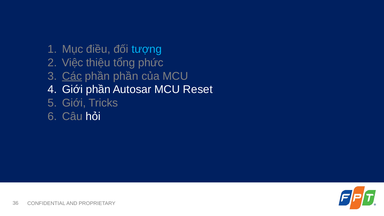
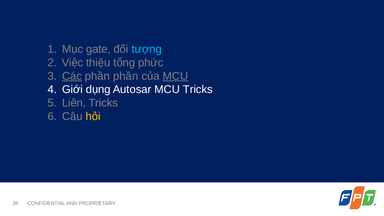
điều: điều -> gate (98, 49)
MCU underline: none -> present (175, 76)
Giới phần: phần -> dụng (98, 90)
MCU Reset: Reset -> Tricks (198, 90)
Giới: Giới -> Liên (74, 103)
hỏi colour: white -> yellow (93, 116)
